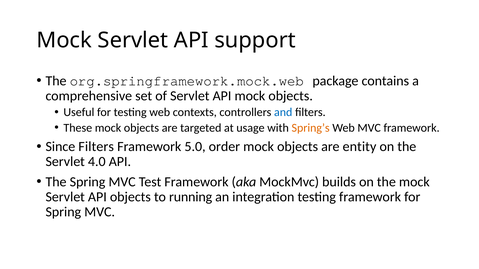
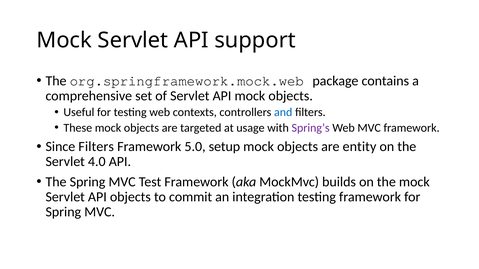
Spring’s colour: orange -> purple (311, 128)
order: order -> setup (224, 147)
running: running -> commit (191, 197)
